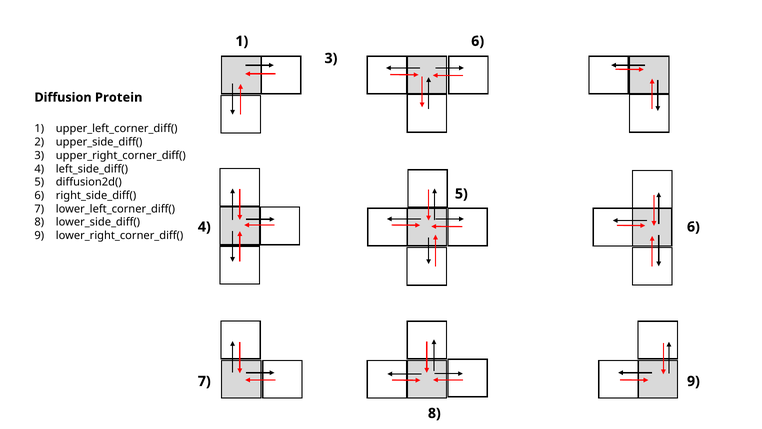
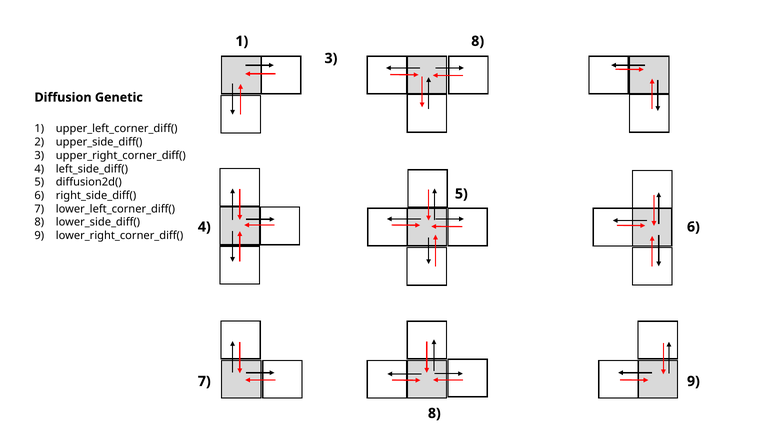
1 6: 6 -> 8 (478, 41)
Protein: Protein -> Genetic (119, 97)
